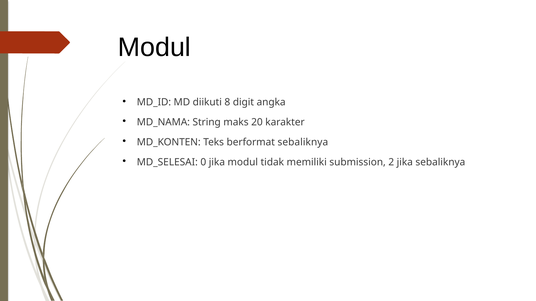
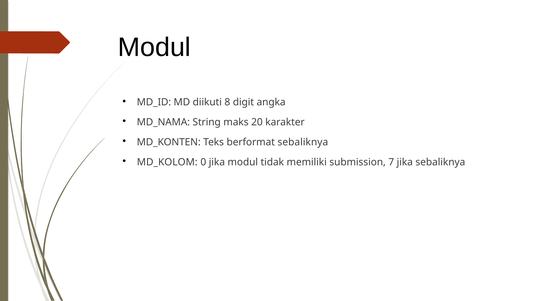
MD_SELESAI: MD_SELESAI -> MD_KOLOM (167, 162)
2: 2 -> 7 (391, 162)
